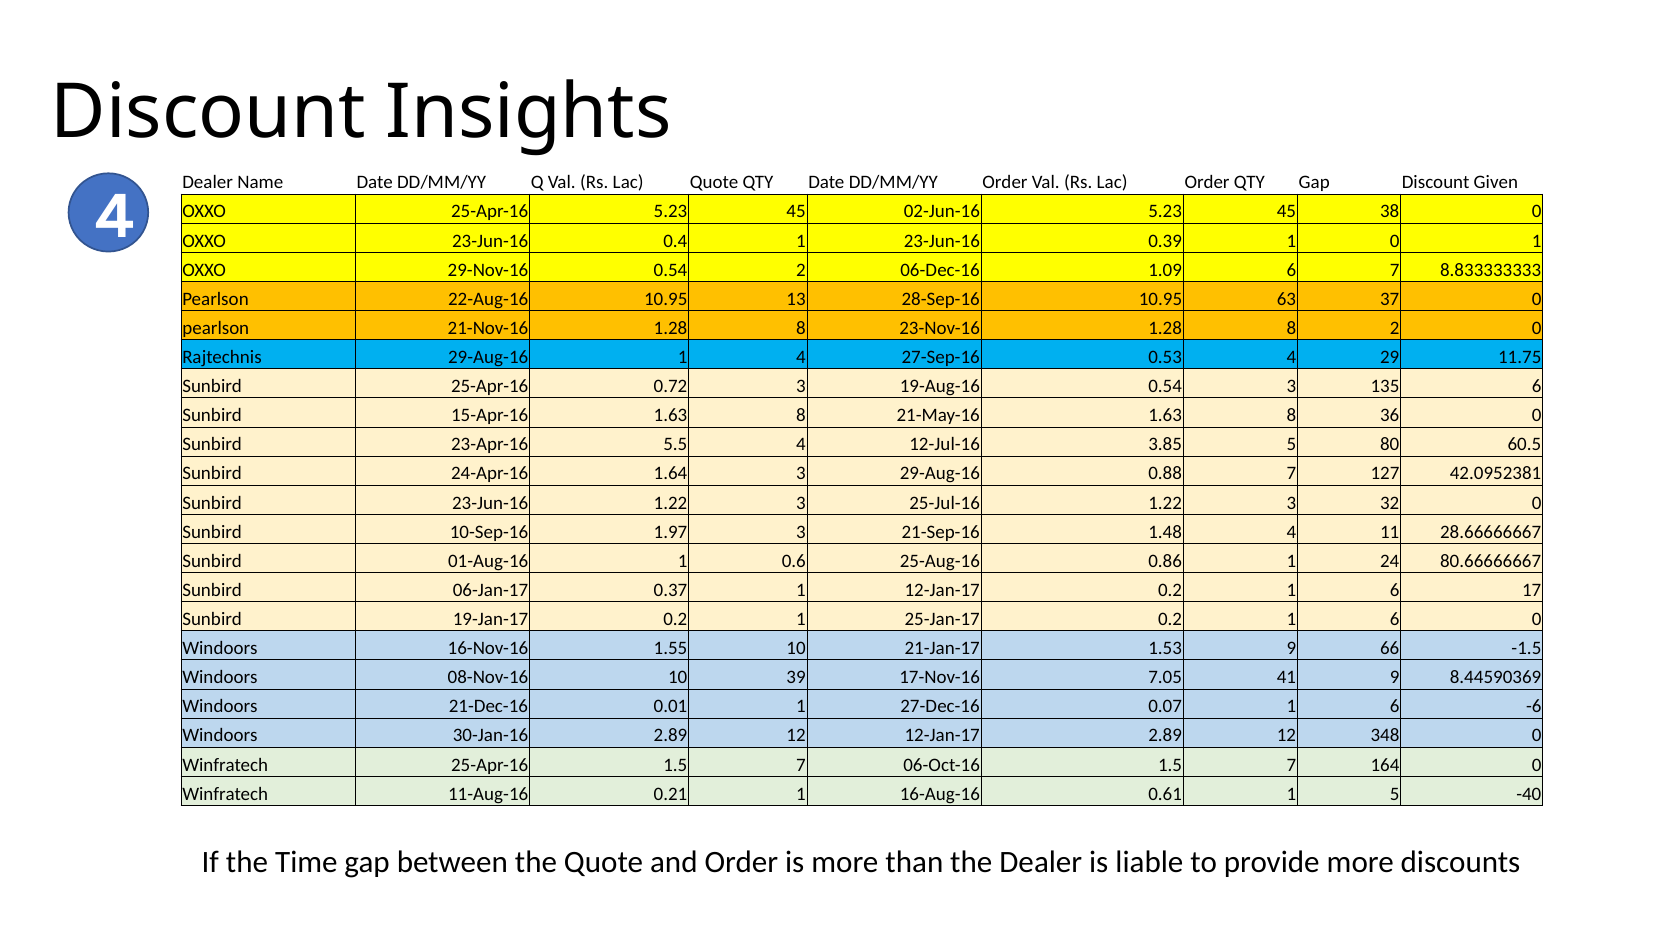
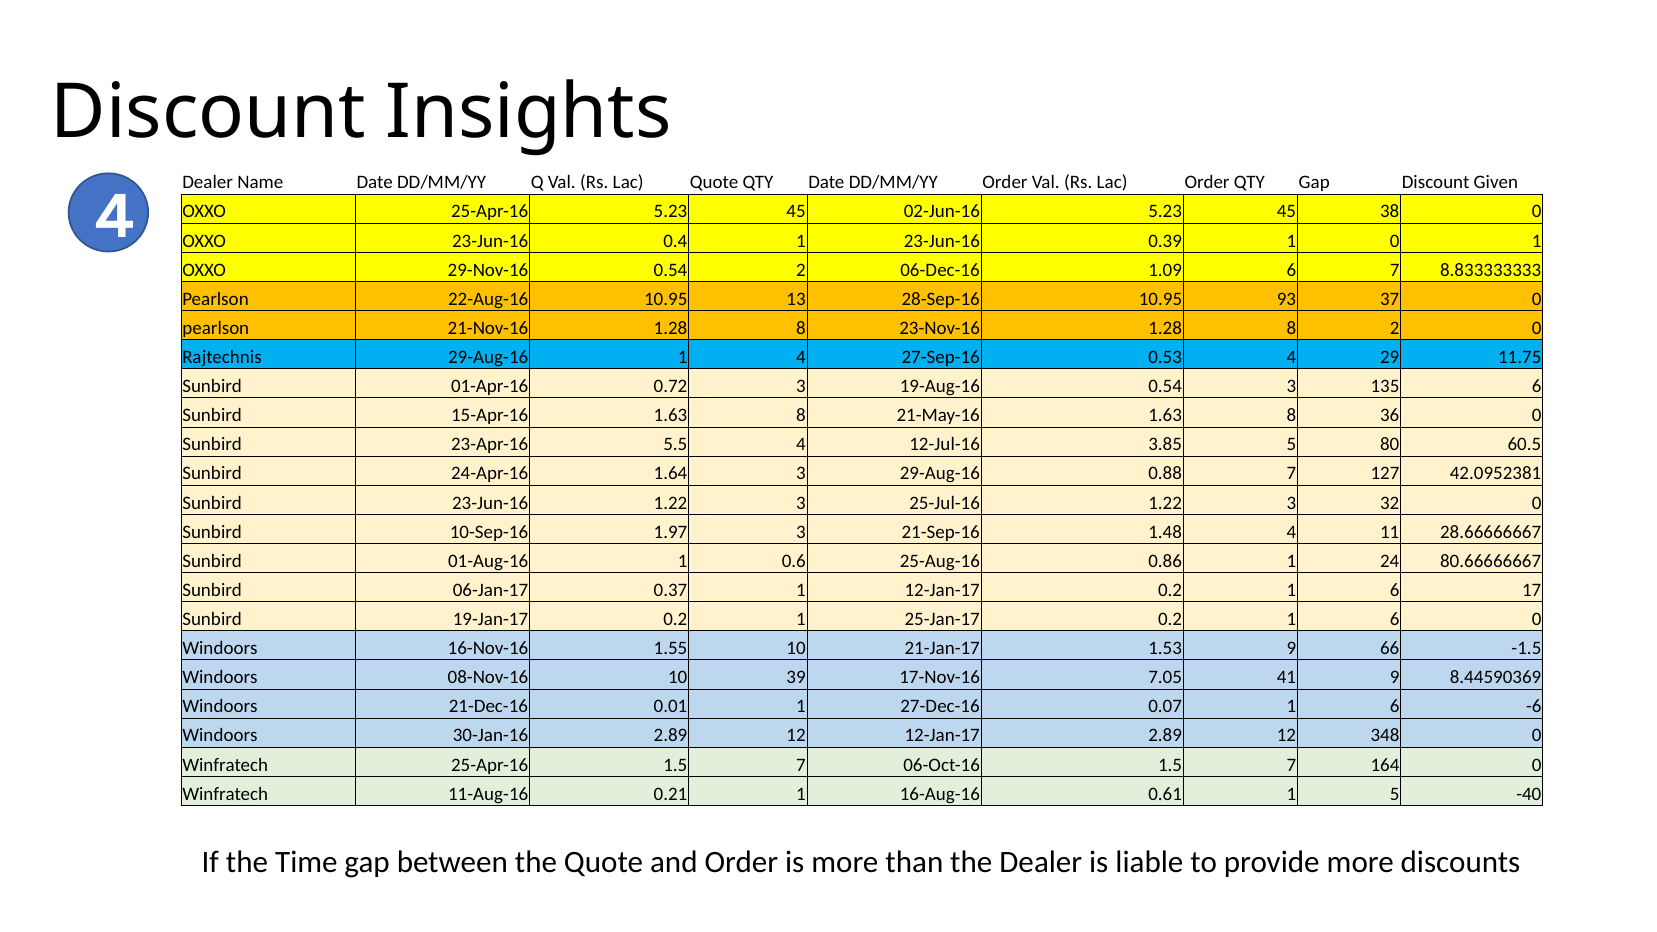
63: 63 -> 93 (1286, 299)
Sunbird 25-Apr-16: 25-Apr-16 -> 01-Apr-16 (490, 386)
